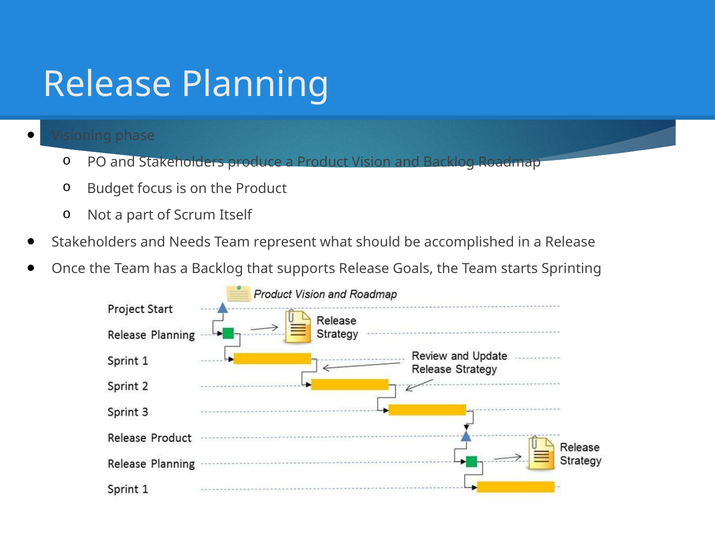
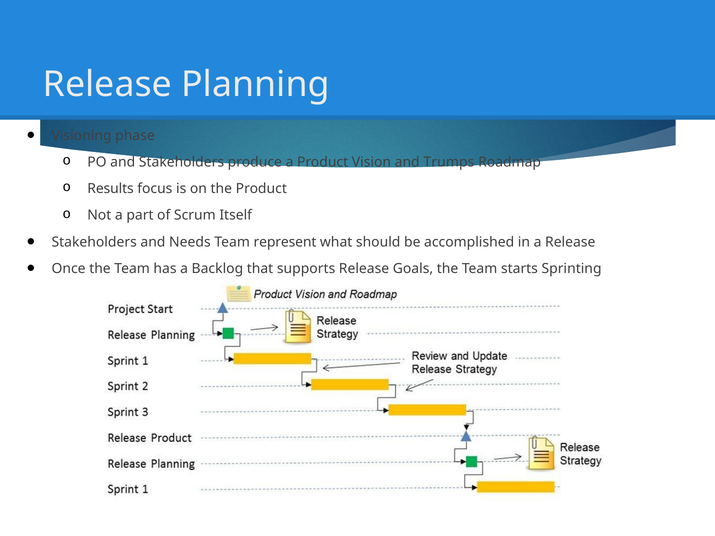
and Backlog: Backlog -> Trumps (449, 162)
Budget: Budget -> Results (111, 189)
